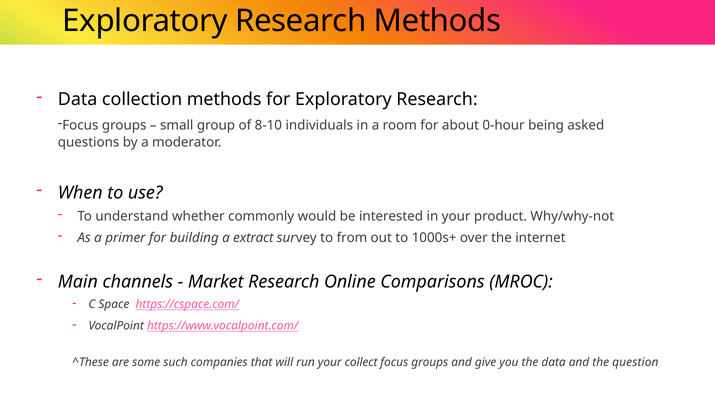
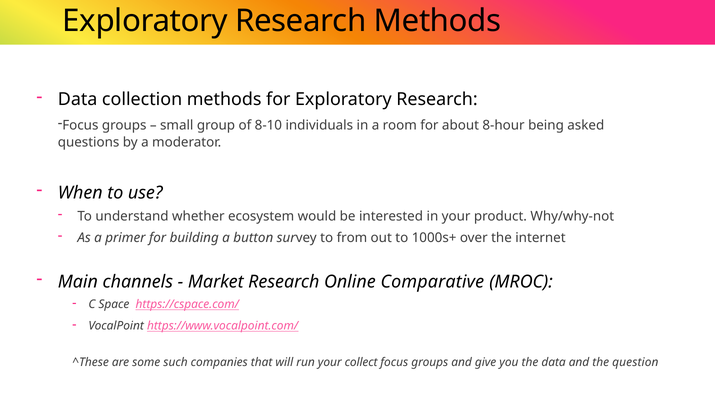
0-hour: 0-hour -> 8-hour (504, 126)
commonly: commonly -> ecosystem (261, 217)
extract: extract -> button (253, 238)
Comparisons: Comparisons -> Comparative (432, 282)
